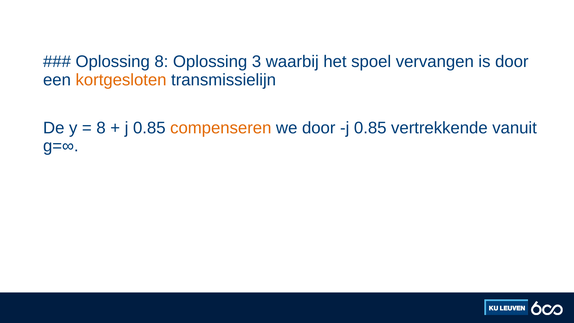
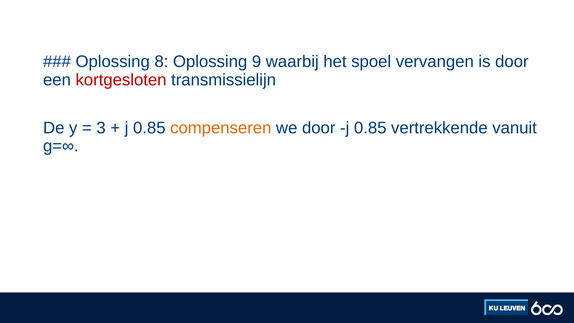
3: 3 -> 9 (257, 62)
kortgesloten colour: orange -> red (121, 80)
8: 8 -> 3 (101, 128)
